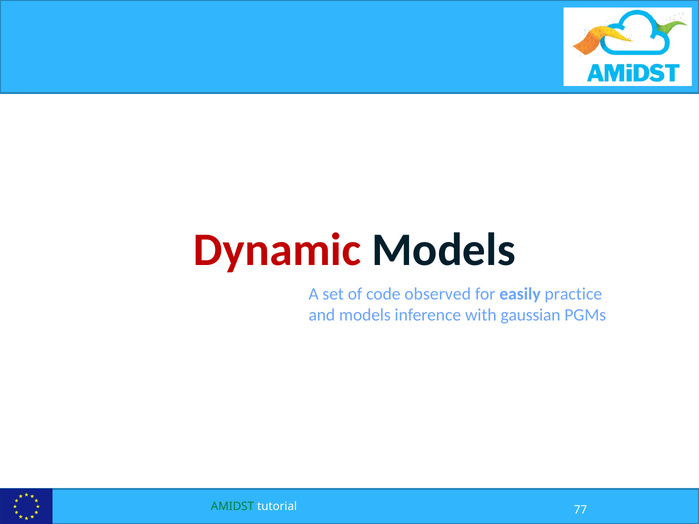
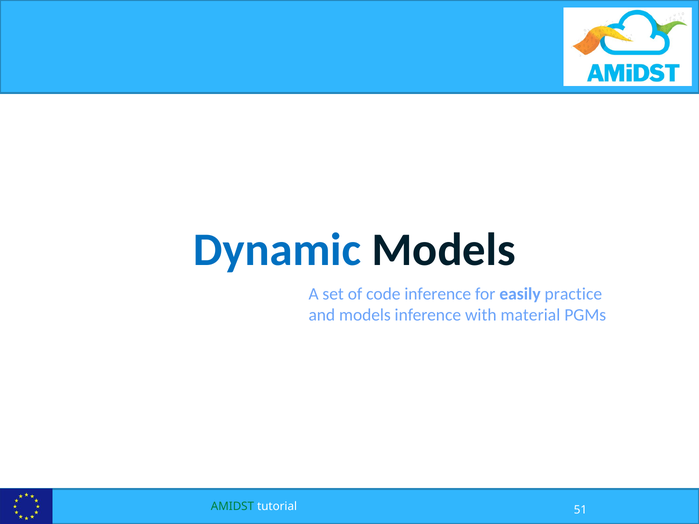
Dynamic colour: red -> blue (277, 250)
code observed: observed -> inference (438, 294)
gaussian: gaussian -> material (530, 315)
77: 77 -> 51 (580, 510)
